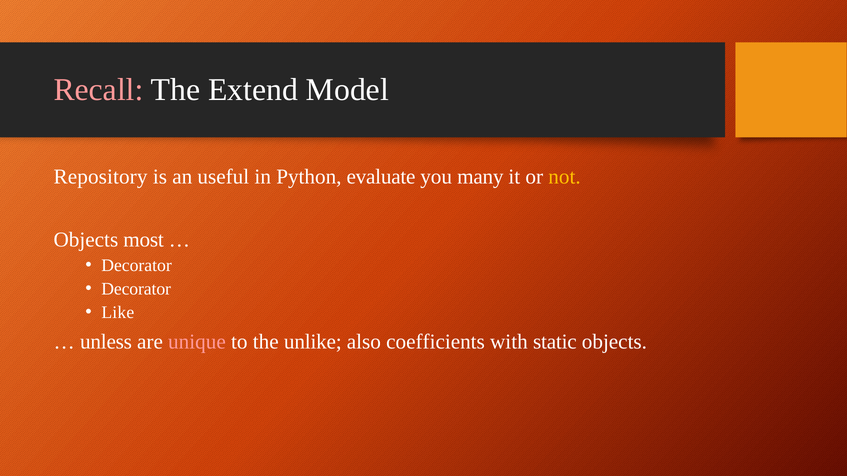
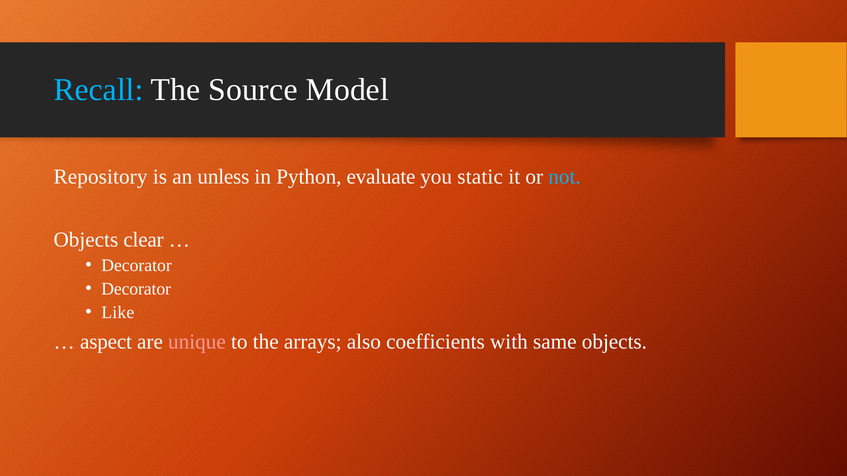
Recall colour: pink -> light blue (99, 90)
Extend: Extend -> Source (253, 90)
useful: useful -> unless (223, 177)
many: many -> static (480, 177)
not colour: yellow -> light blue (565, 177)
most: most -> clear (144, 240)
unless: unless -> aspect (106, 342)
unlike: unlike -> arrays (313, 342)
static: static -> same (555, 342)
